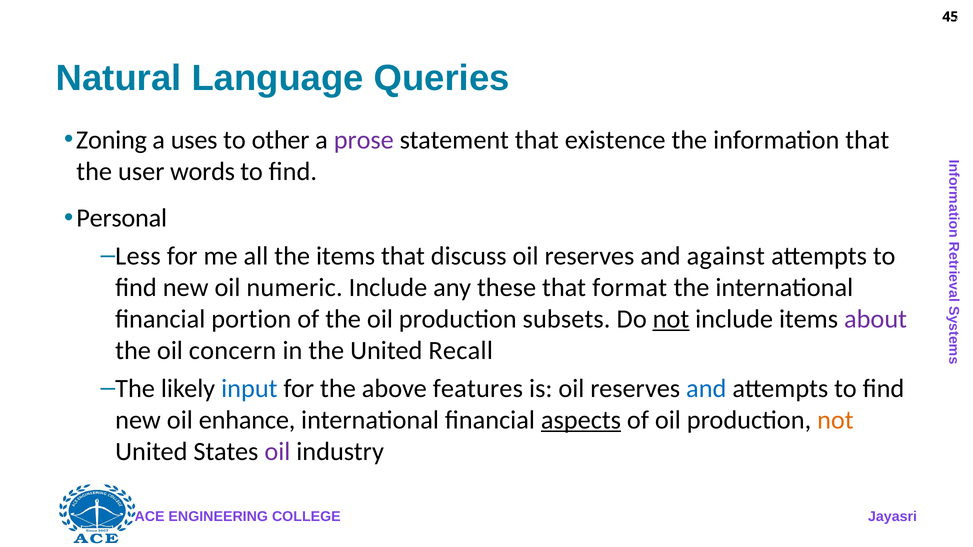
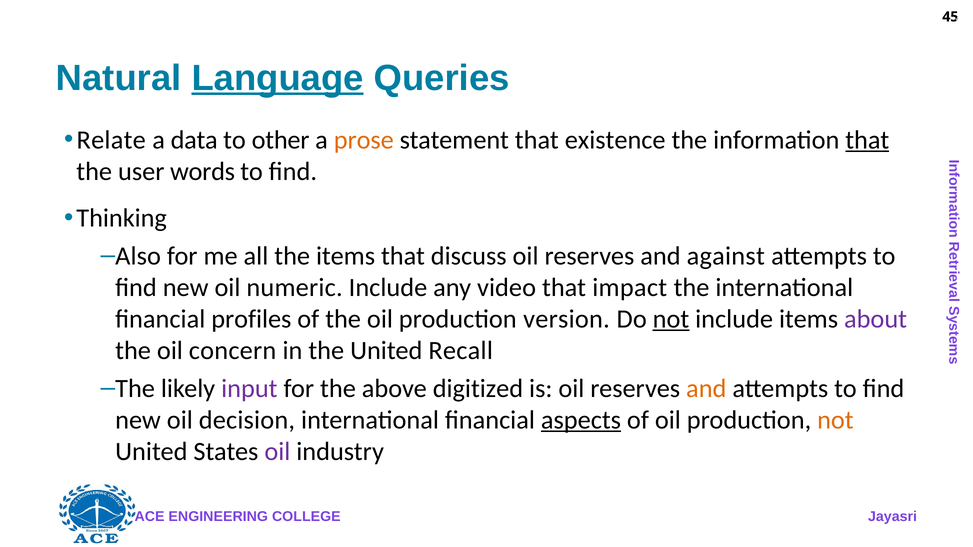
Language underline: none -> present (278, 78)
Zoning: Zoning -> Relate (111, 140)
uses: uses -> data (194, 140)
prose colour: purple -> orange (364, 140)
that underline: none -> present (867, 140)
Personal: Personal -> Thinking (122, 218)
Less: Less -> Also (138, 256)
these: these -> video (507, 288)
format: format -> impact (630, 288)
portion: portion -> profiles (251, 319)
subsets: subsets -> version (566, 319)
input colour: blue -> purple (249, 389)
features: features -> digitized (478, 389)
and colour: blue -> orange (706, 389)
enhance: enhance -> decision (247, 420)
